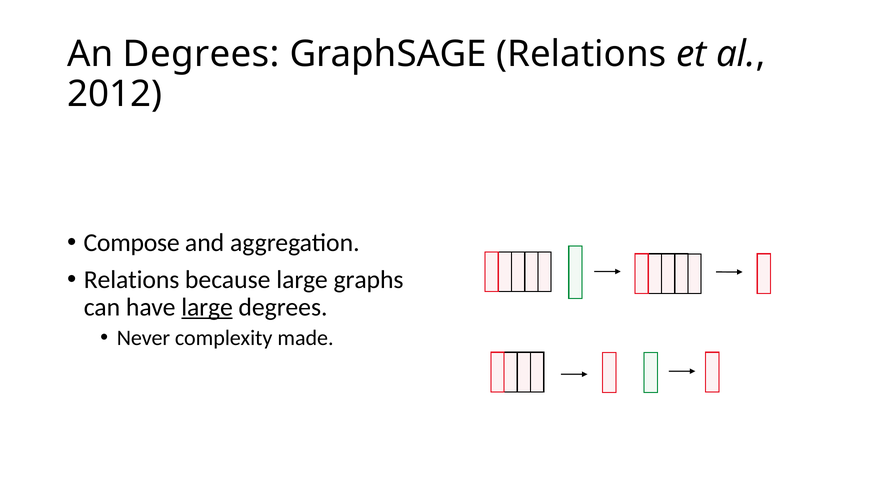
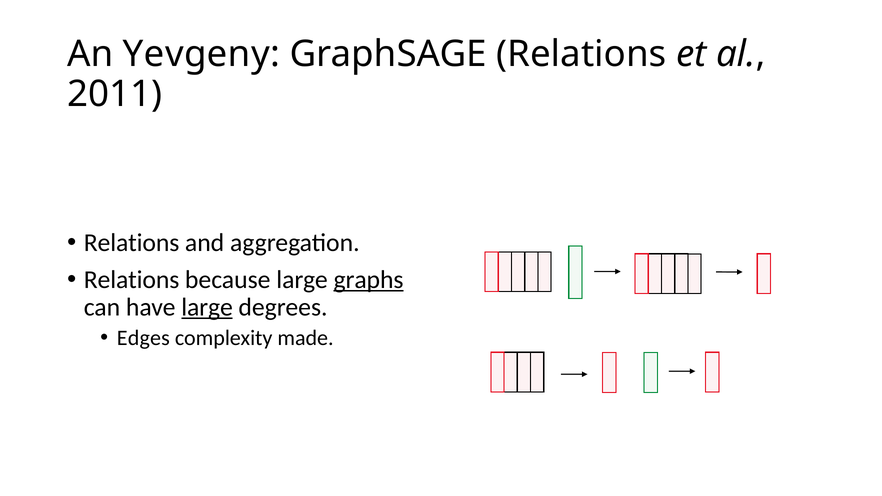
An Degrees: Degrees -> Yevgeny (201, 54)
2012: 2012 -> 2011 (115, 94)
Compose: Compose -> Relations (132, 243)
graphs underline: none -> present (369, 280)
Never: Never -> Edges (143, 338)
